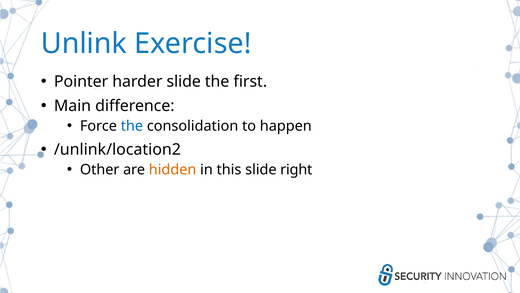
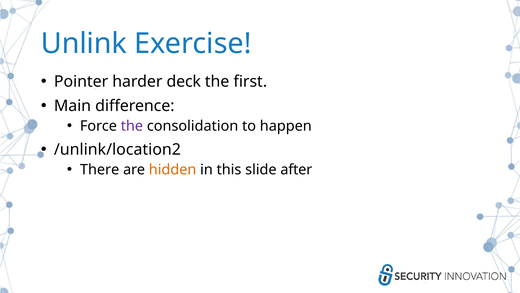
harder slide: slide -> deck (184, 81)
the colour: blue -> purple (132, 126)
Other: Other -> There (100, 169)
right: right -> after (296, 169)
